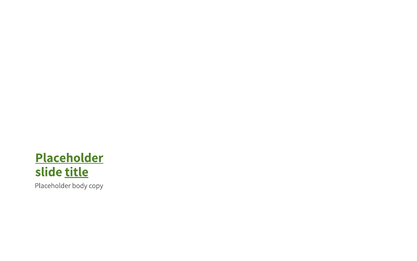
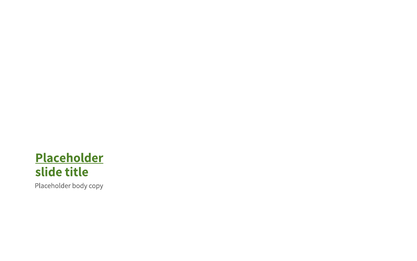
title underline: present -> none (77, 172)
